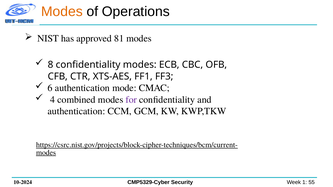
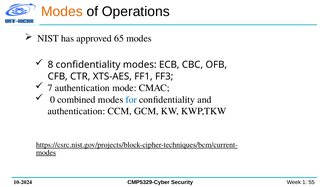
81: 81 -> 65 (119, 38)
6: 6 -> 7 (50, 88)
4: 4 -> 0 (53, 100)
for colour: purple -> blue (131, 100)
